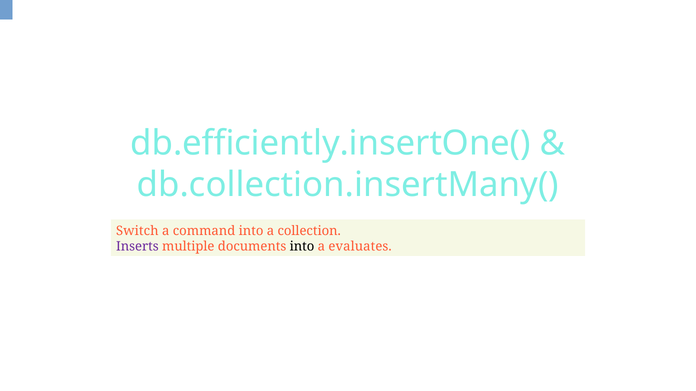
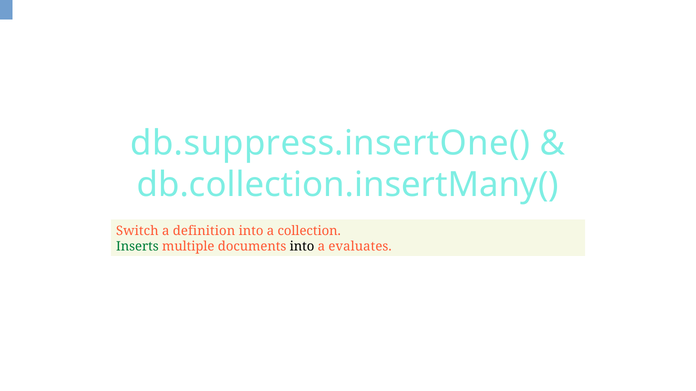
db.efficiently.insertOne(: db.efficiently.insertOne( -> db.suppress.insertOne( (330, 143)
command: command -> definition (204, 231)
Inserts colour: purple -> green (137, 247)
